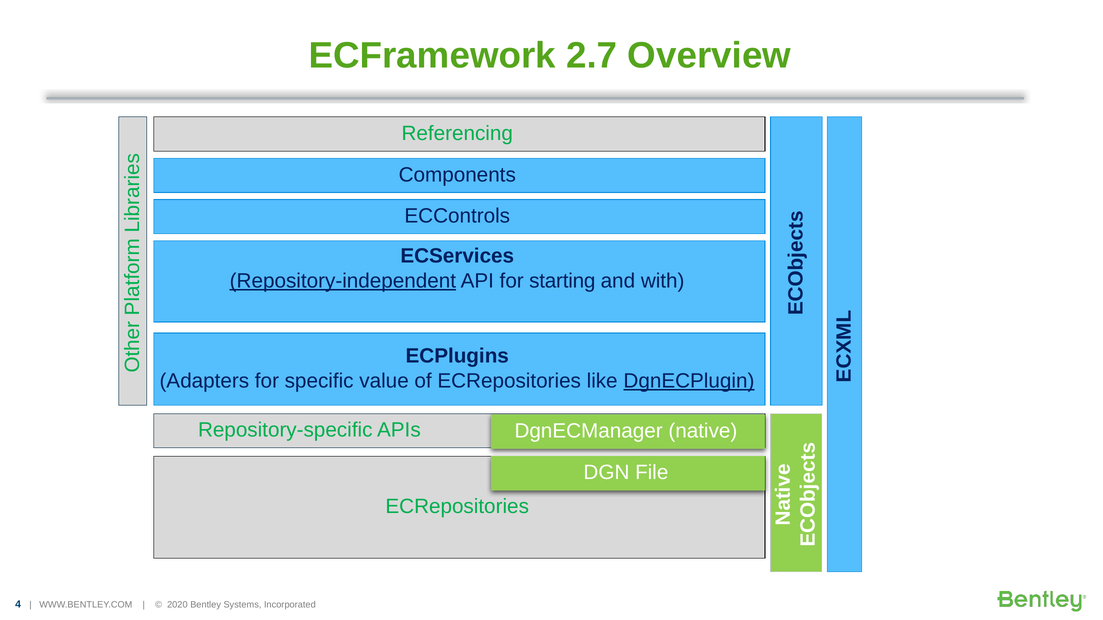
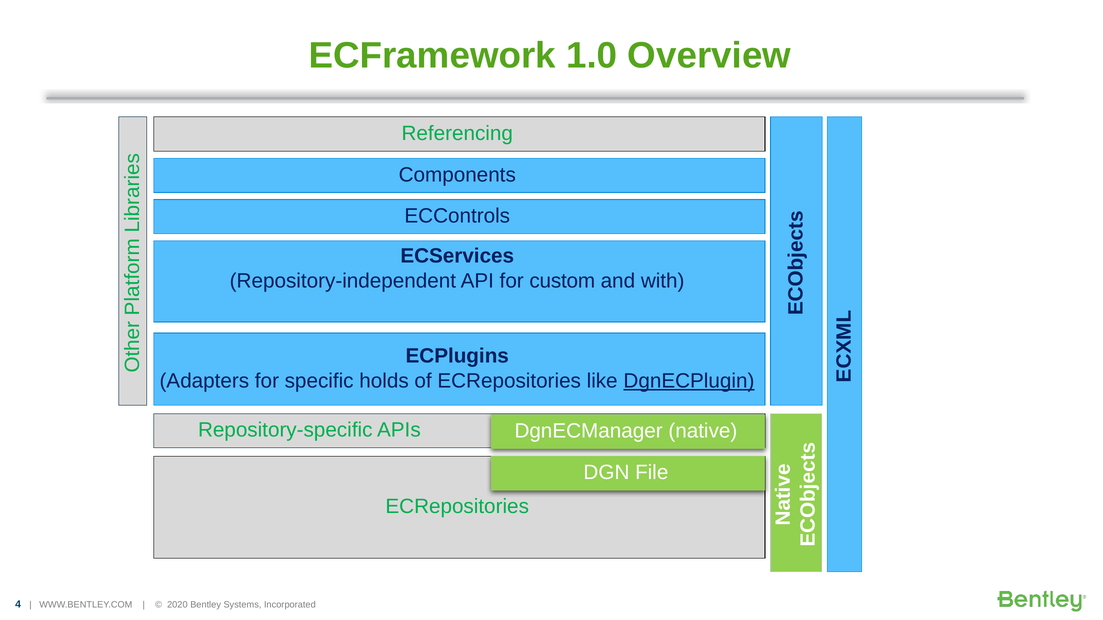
2.7: 2.7 -> 1.0 (592, 56)
Repository-independent underline: present -> none (343, 281)
starting: starting -> custom (562, 281)
value: value -> holds (384, 381)
